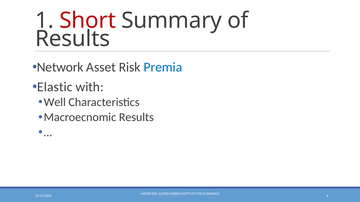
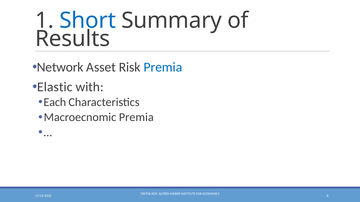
Short colour: red -> blue (88, 20)
Well: Well -> Each (55, 102)
Macroecnomic Results: Results -> Premia (136, 118)
